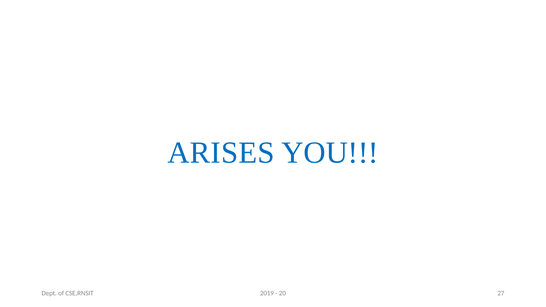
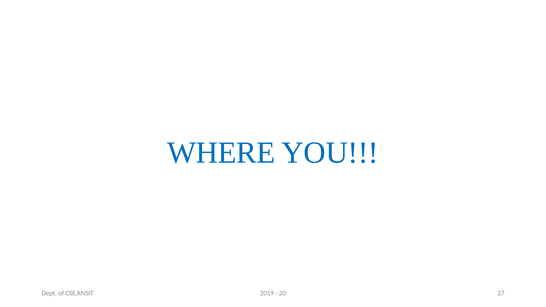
ARISES: ARISES -> WHERE (221, 153)
